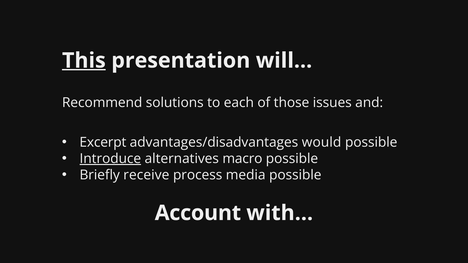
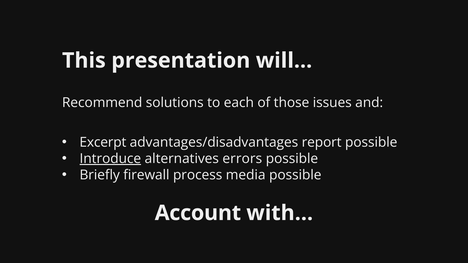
This underline: present -> none (84, 61)
would: would -> report (322, 142)
macro: macro -> errors (242, 159)
receive: receive -> firewall (146, 175)
